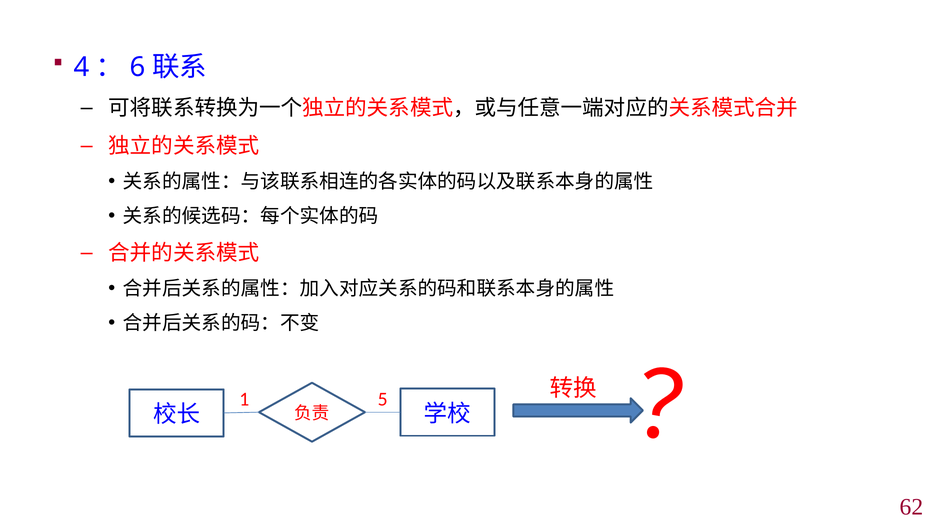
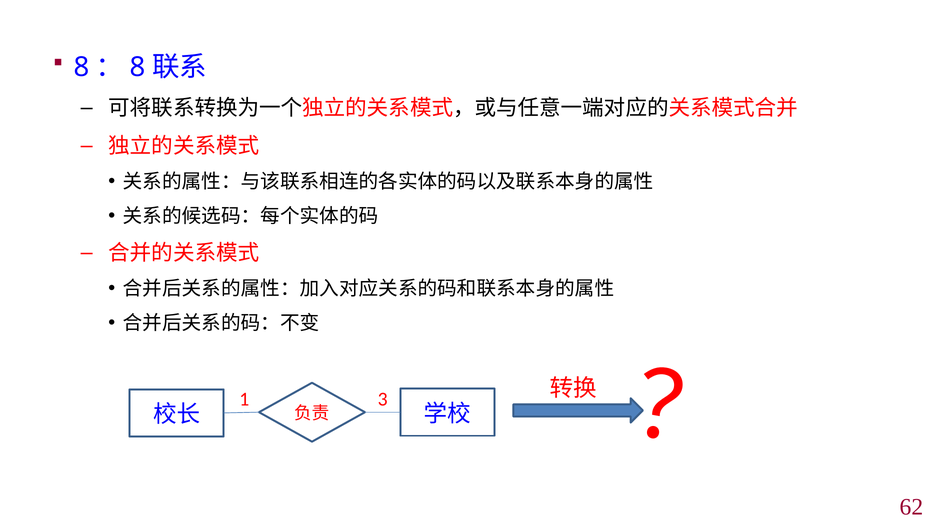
4: 4 -> 8 (81, 67)
6: 6 -> 8 (138, 67)
5: 5 -> 3 (383, 399)
